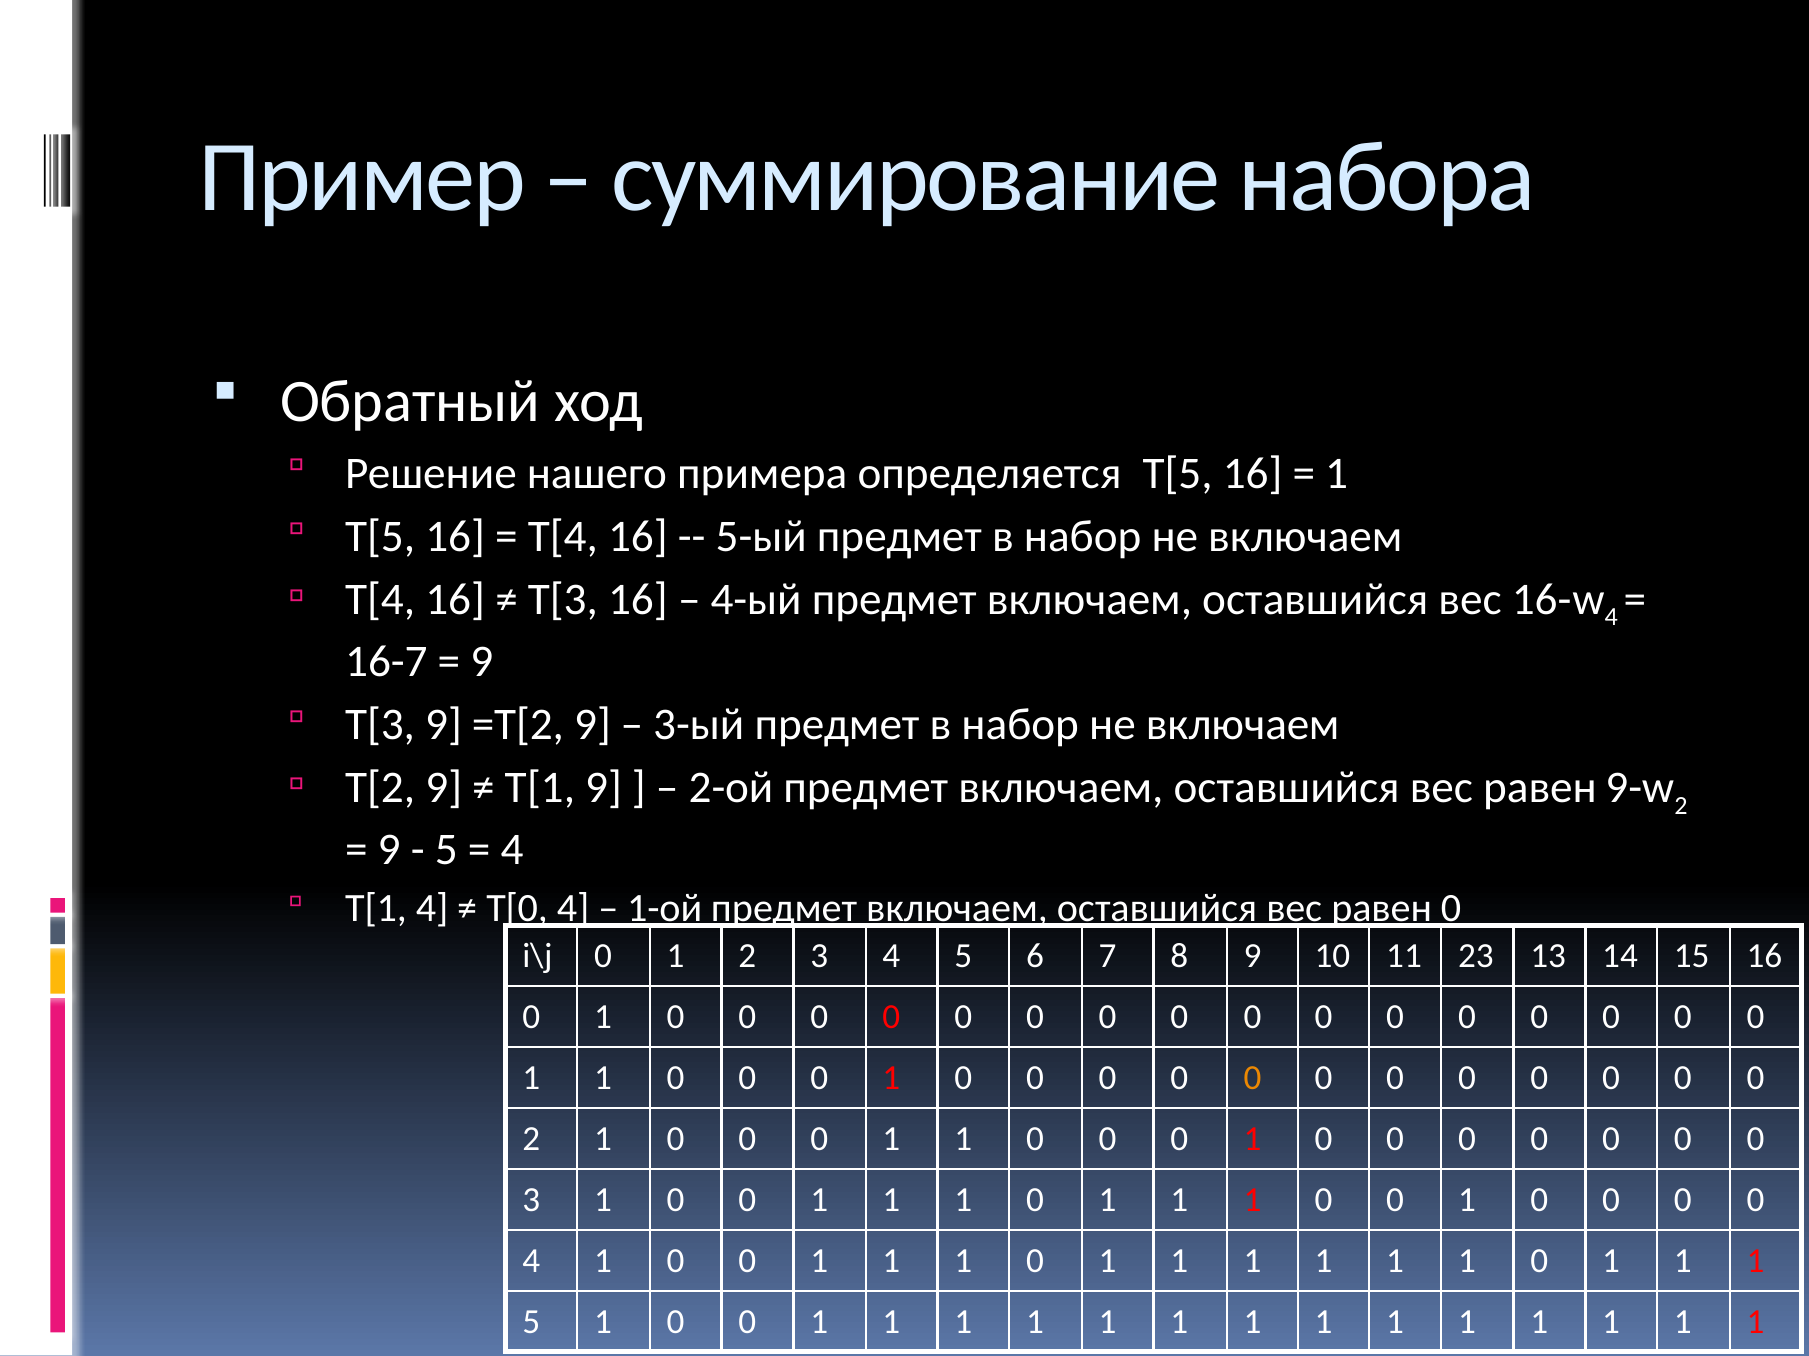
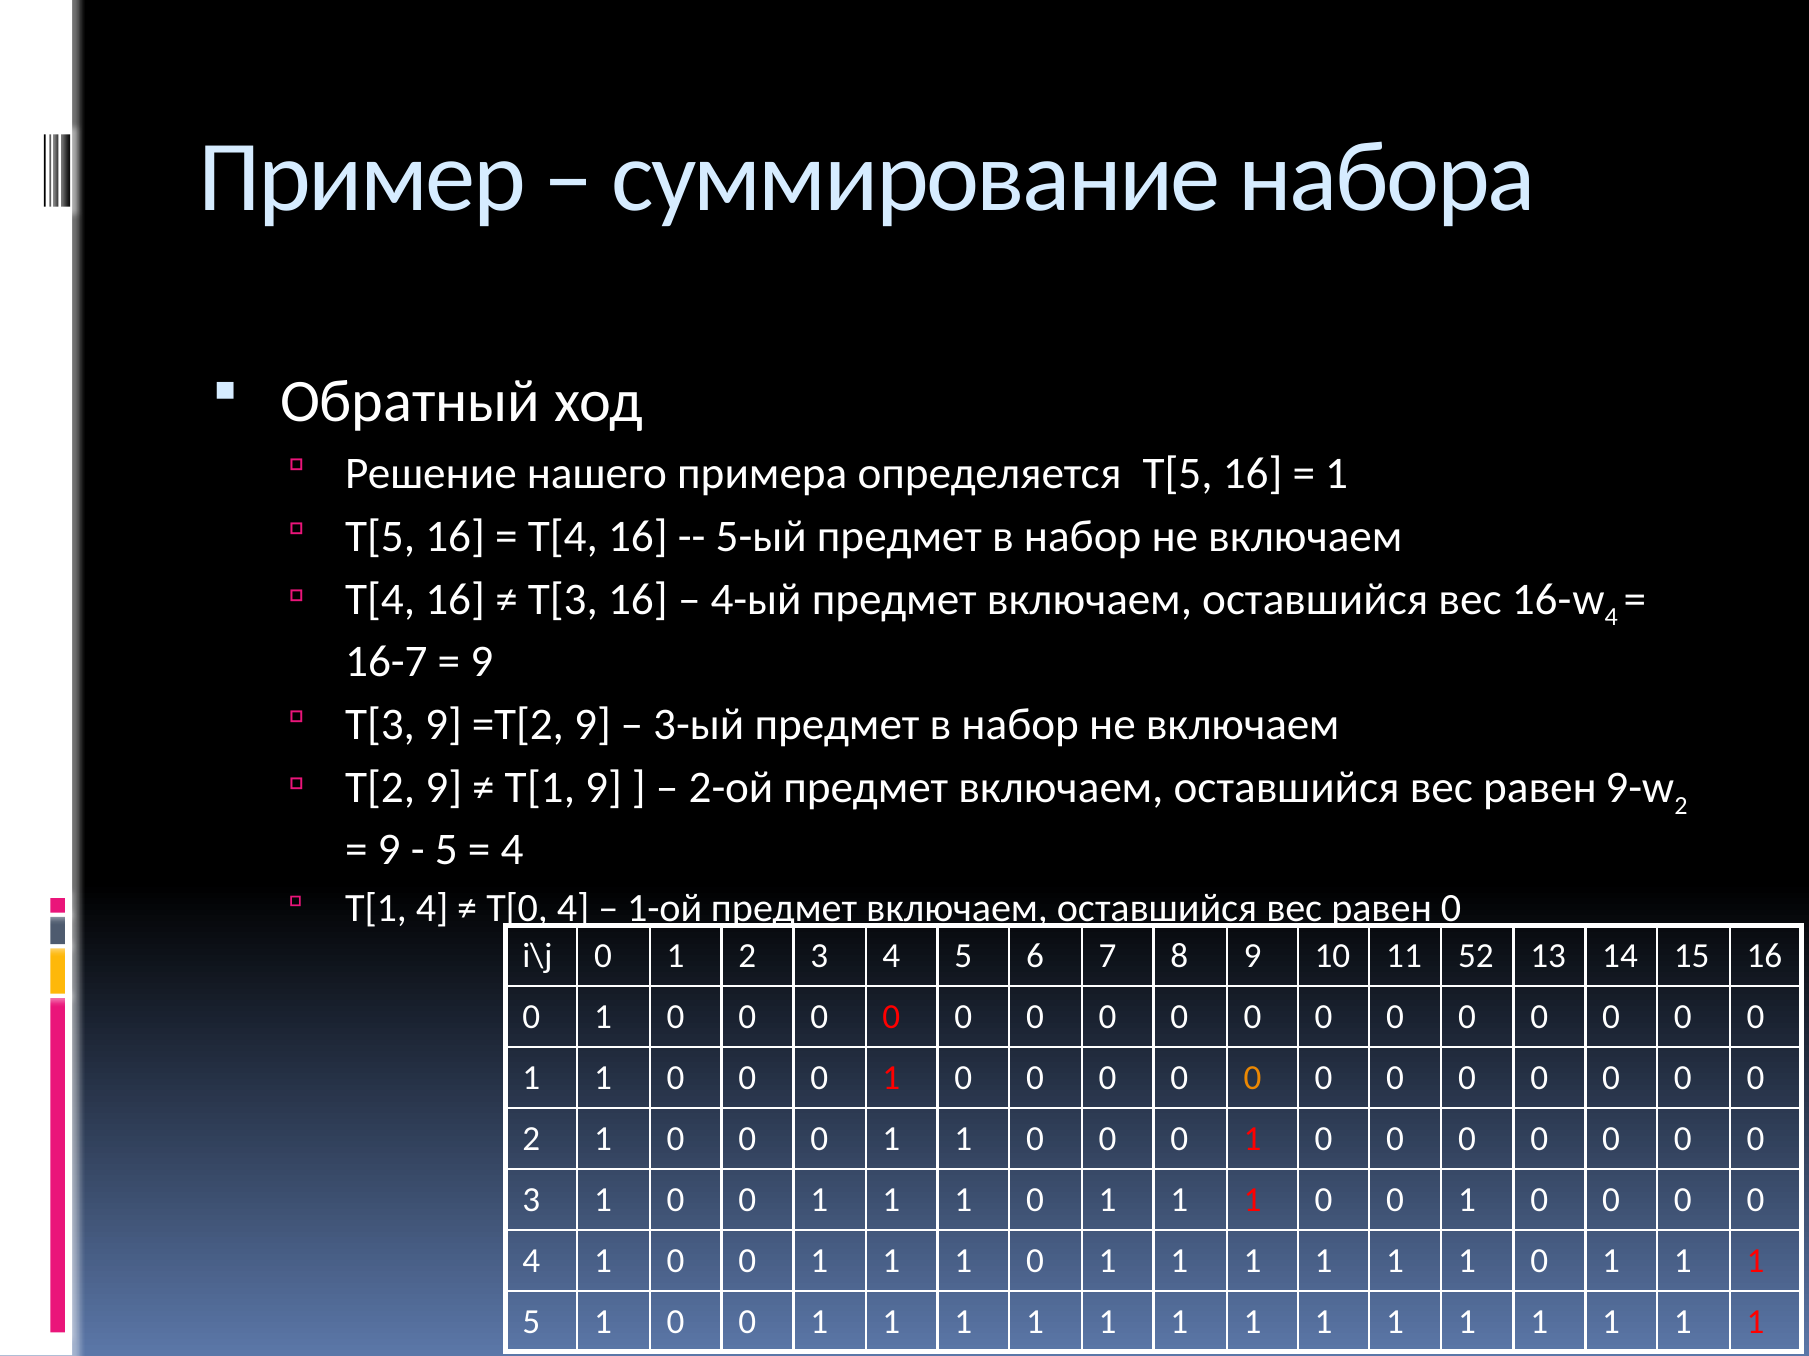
23: 23 -> 52 (1476, 957)
